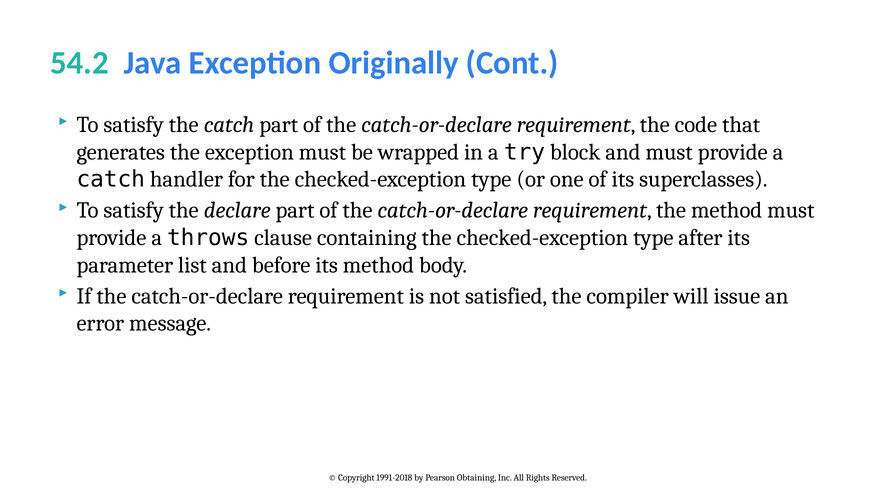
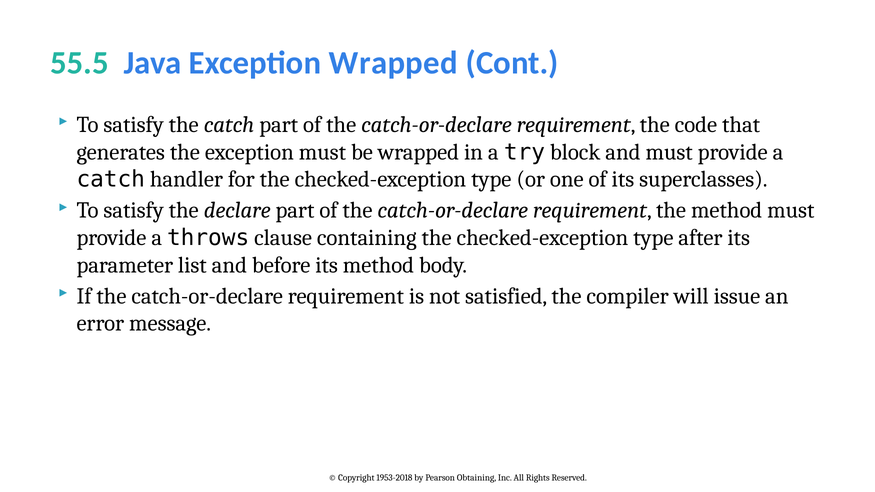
54.2: 54.2 -> 55.5 (79, 63)
Exception Originally: Originally -> Wrapped (393, 63)
1991-2018: 1991-2018 -> 1953-2018 (394, 478)
